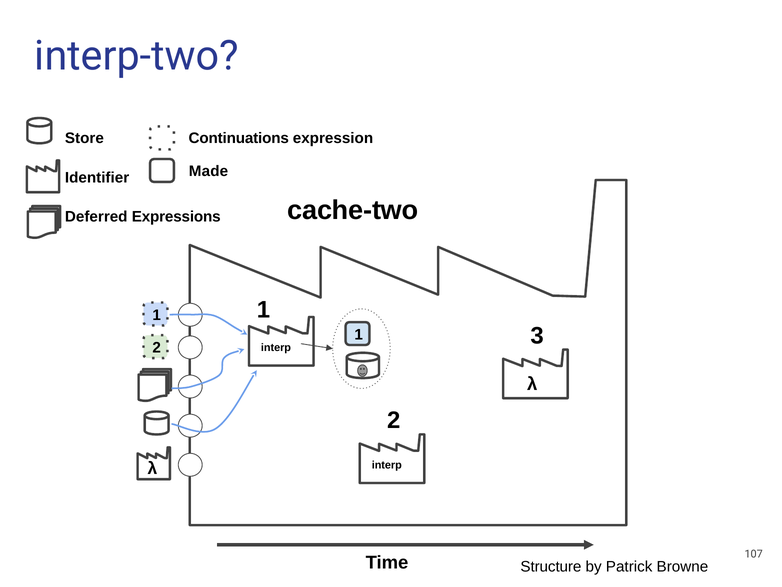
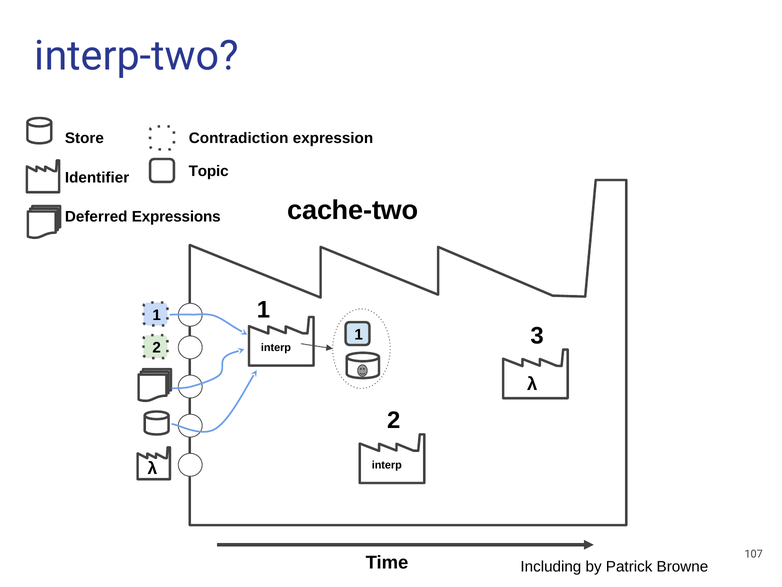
Continuations: Continuations -> Contradiction (239, 138)
Made: Made -> Topic (209, 171)
Structure: Structure -> Including (551, 566)
